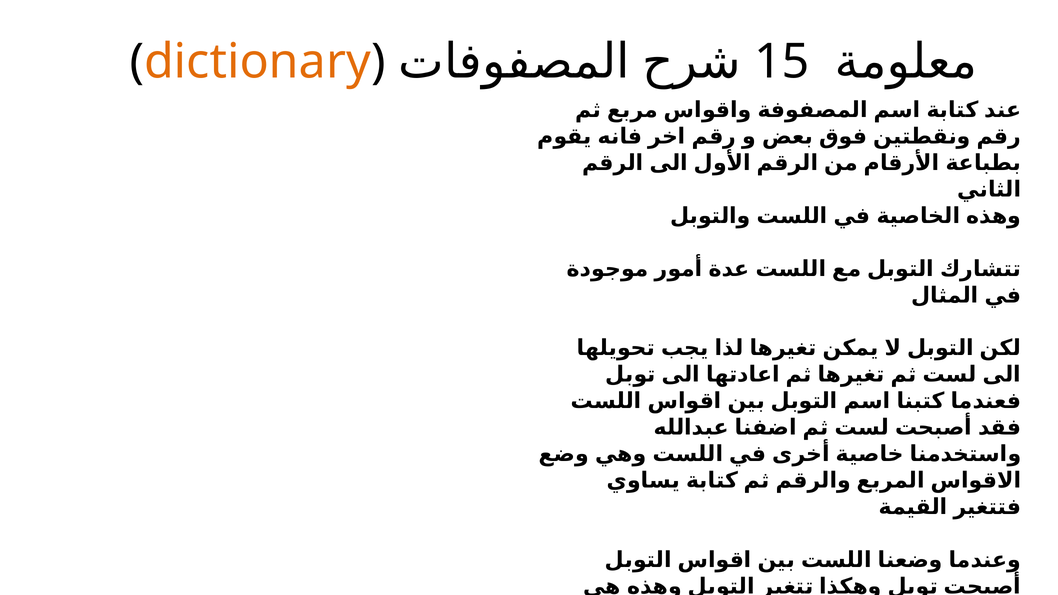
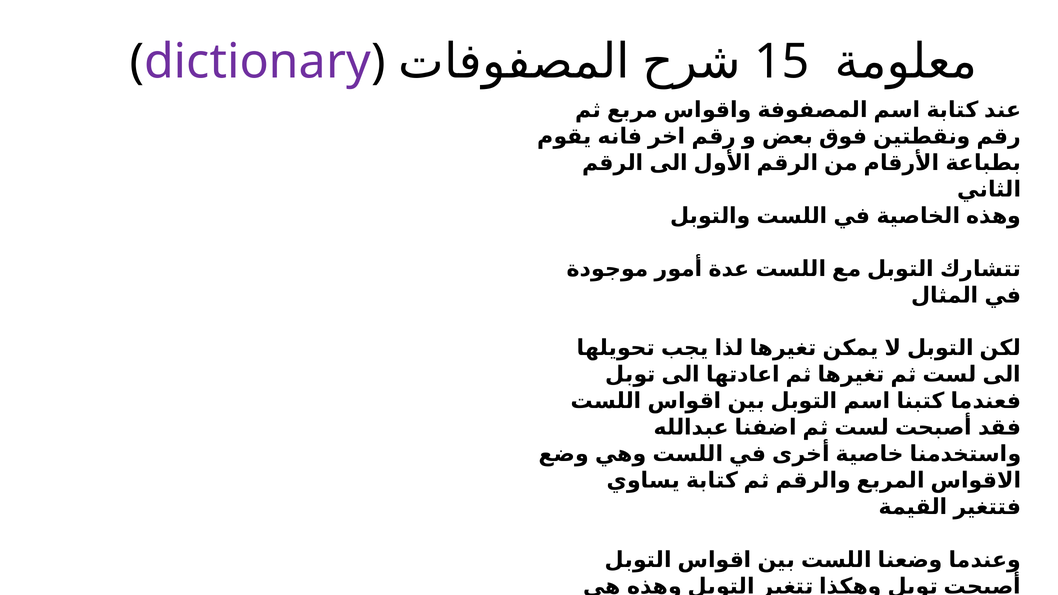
dictionary colour: orange -> purple (257, 62)
